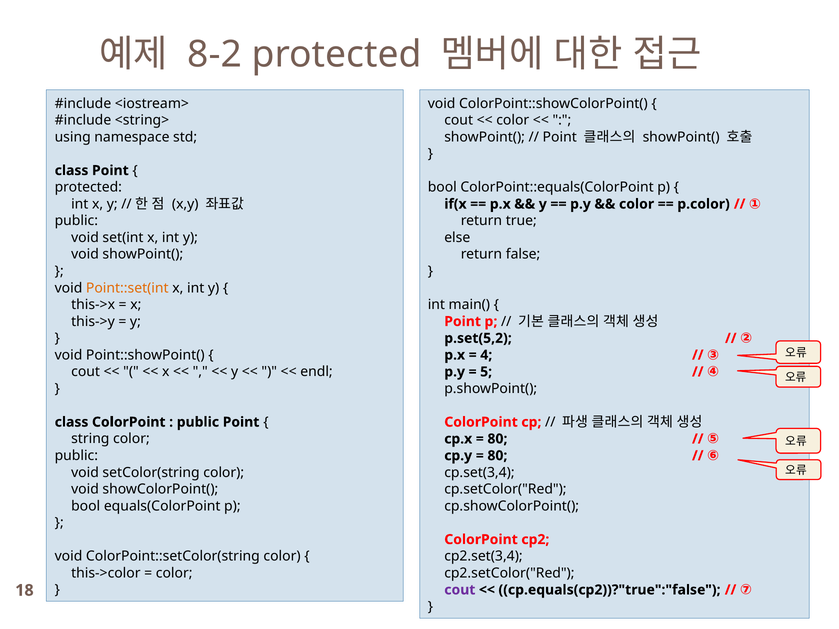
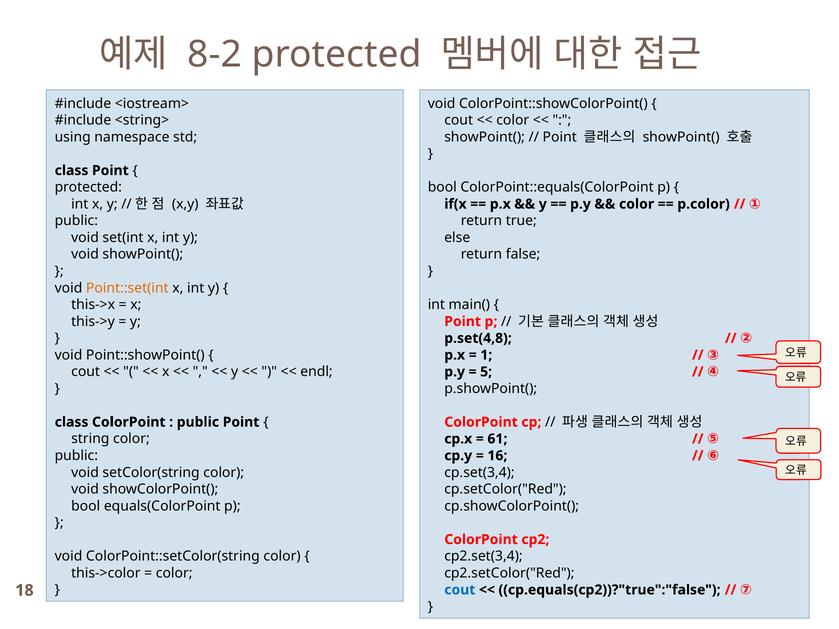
p.set(5,2: p.set(5,2 -> p.set(4,8 (478, 338)
4: 4 -> 1 (486, 355)
80: 80 -> 61 (497, 439)
80: 80 -> 16 (497, 456)
cout colour: purple -> blue (460, 590)
